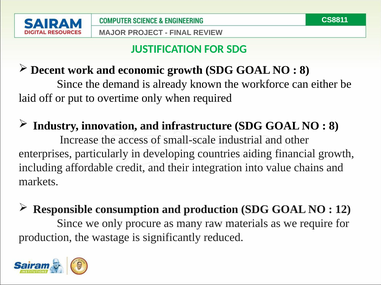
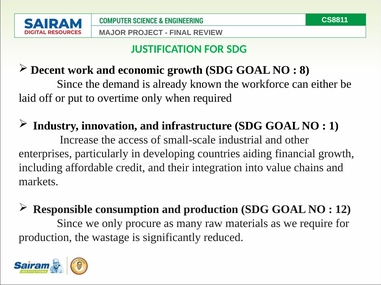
8: 8 -> 1 (334, 126)
